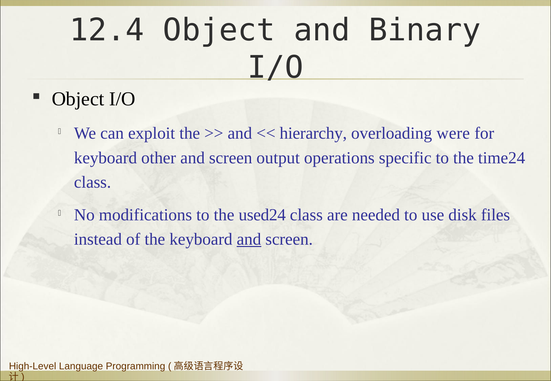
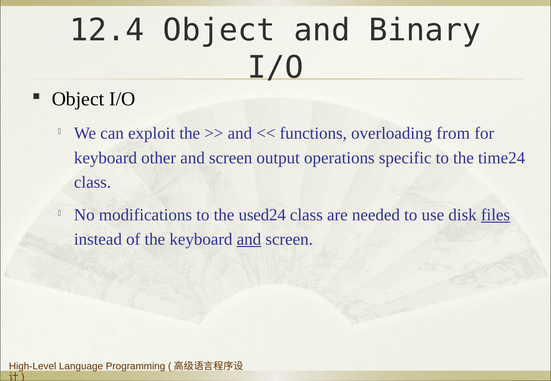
hierarchy: hierarchy -> functions (313, 134)
were: were -> from (453, 134)
files underline: none -> present (495, 215)
